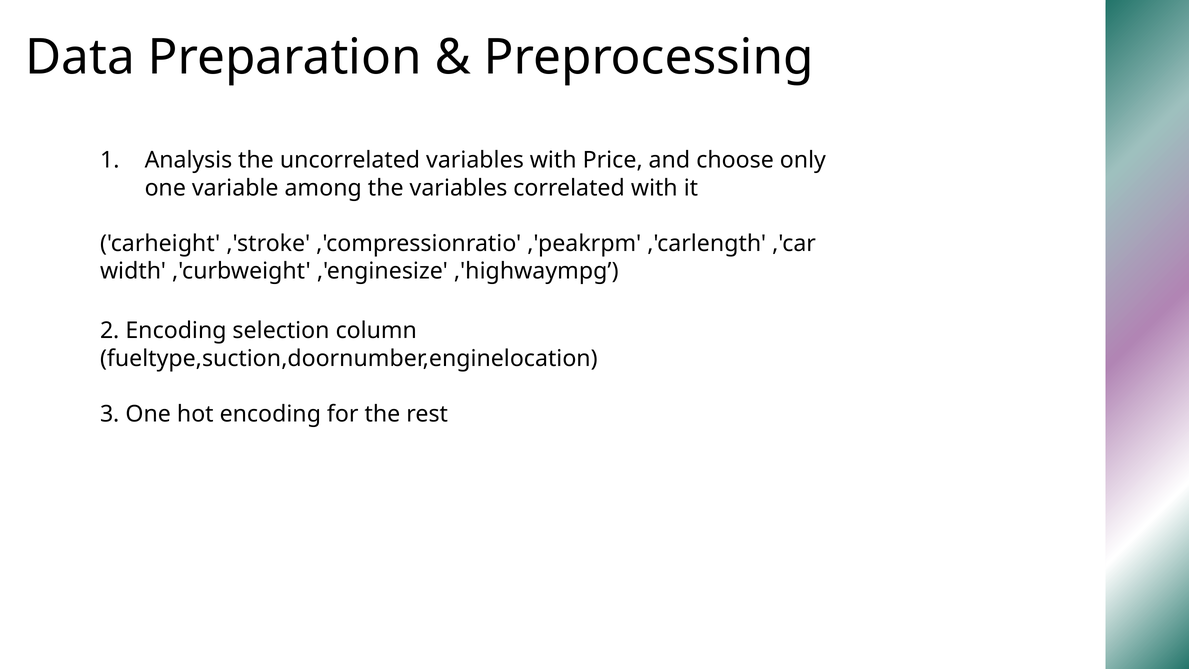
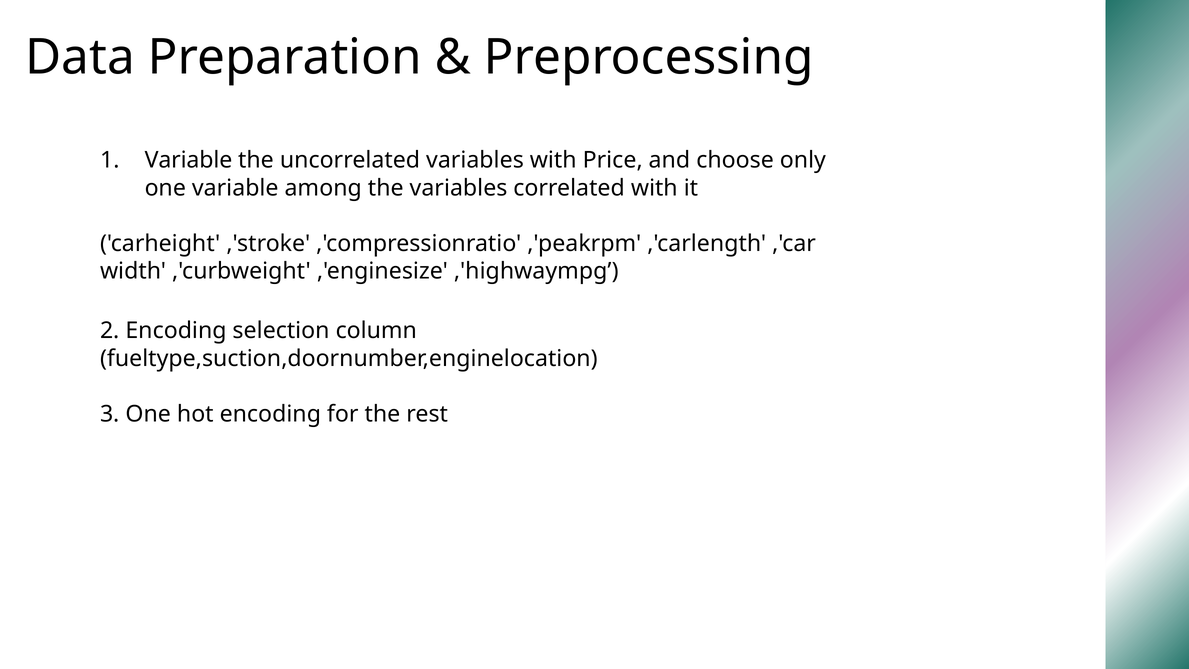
Analysis: Analysis -> Variable (188, 160)
